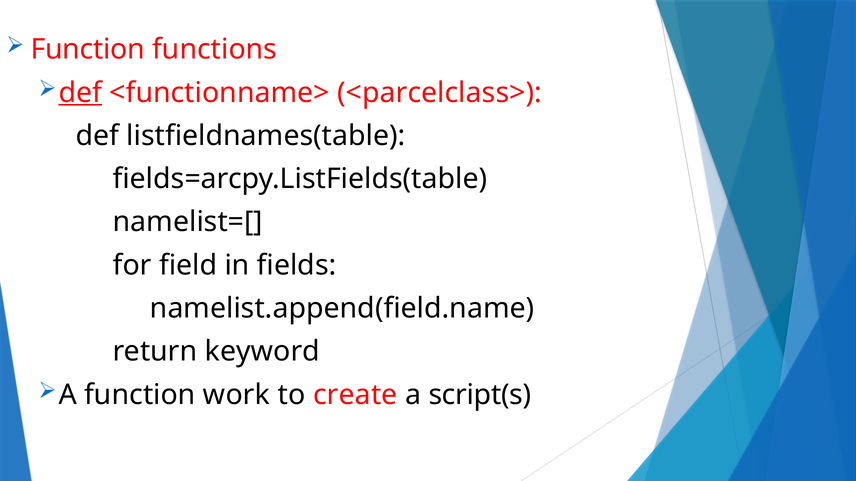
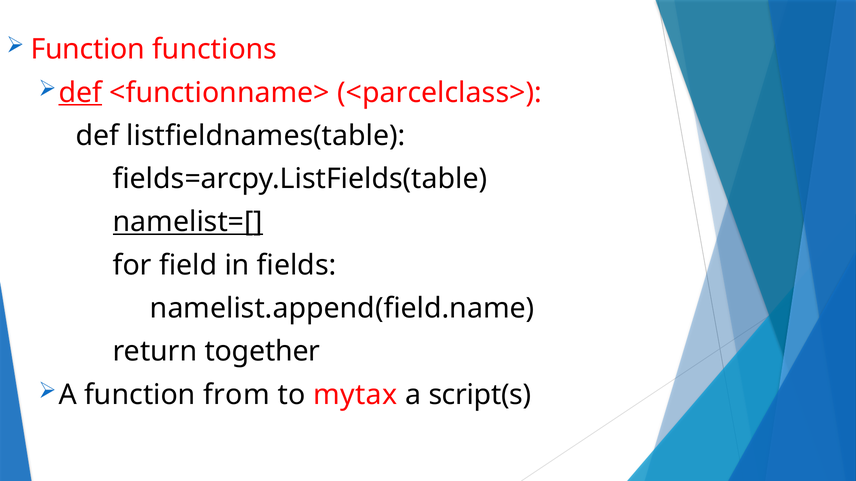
namelist=[ underline: none -> present (188, 222)
keyword: keyword -> together (263, 352)
work: work -> from (237, 395)
create: create -> mytax (355, 395)
